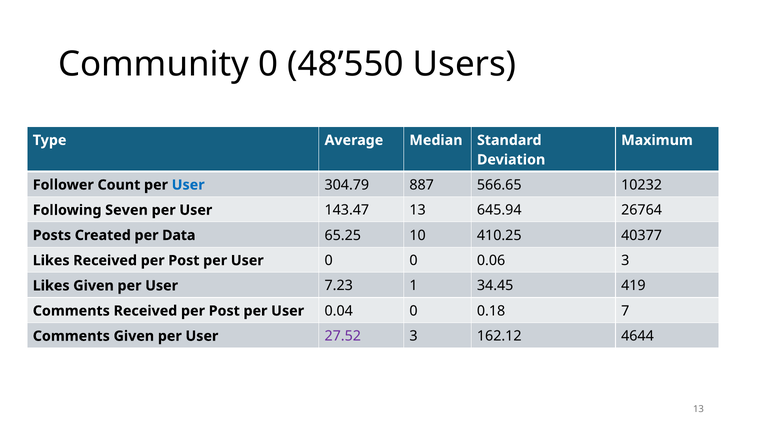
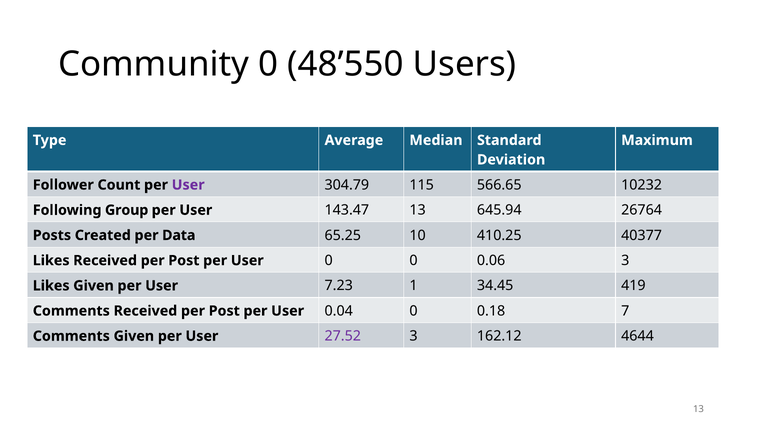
User colour: blue -> purple (188, 185)
887: 887 -> 115 (422, 185)
Seven: Seven -> Group (127, 210)
